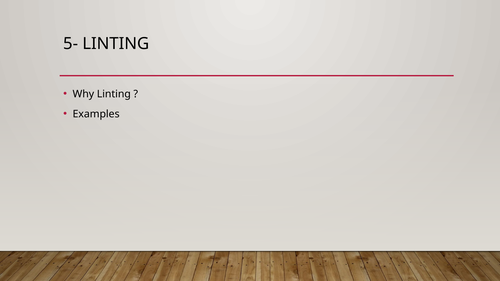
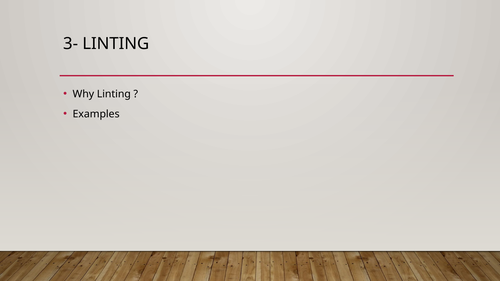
5-: 5- -> 3- (71, 44)
